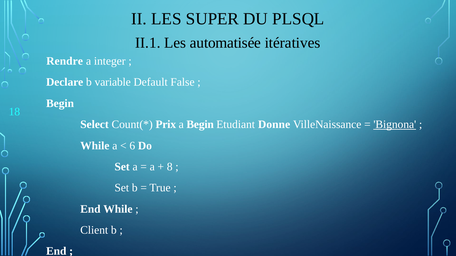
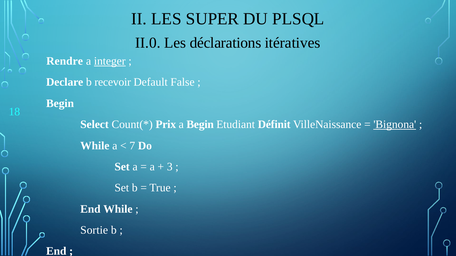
II.1: II.1 -> II.0 (148, 43)
automatisée: automatisée -> déclarations (226, 43)
integer underline: none -> present (110, 61)
variable: variable -> recevoir (113, 82)
Donne: Donne -> Définit (274, 125)
6: 6 -> 7 (132, 146)
8: 8 -> 3 (170, 167)
Client: Client -> Sortie (94, 231)
